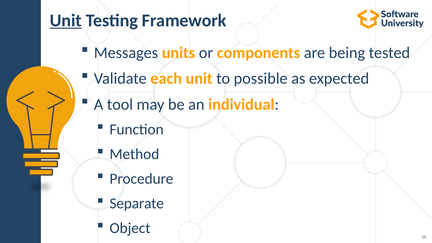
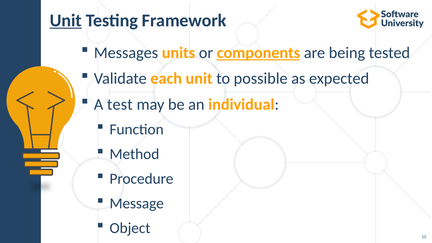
components underline: none -> present (258, 53)
tool: tool -> test (120, 104)
Separate: Separate -> Message (137, 204)
